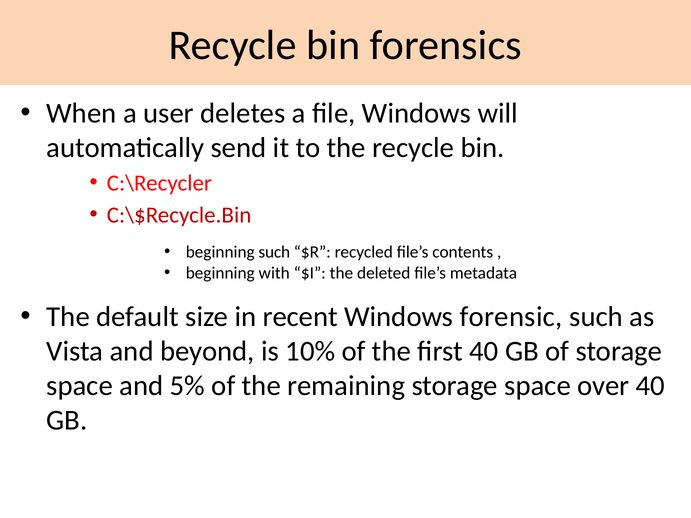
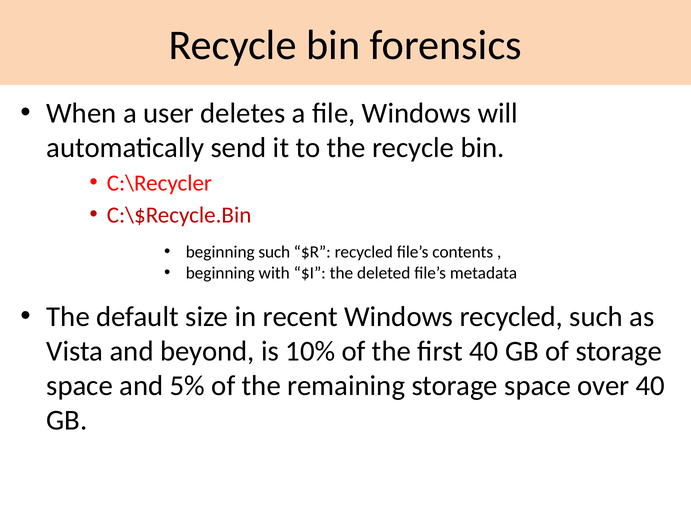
Windows forensic: forensic -> recycled (511, 317)
